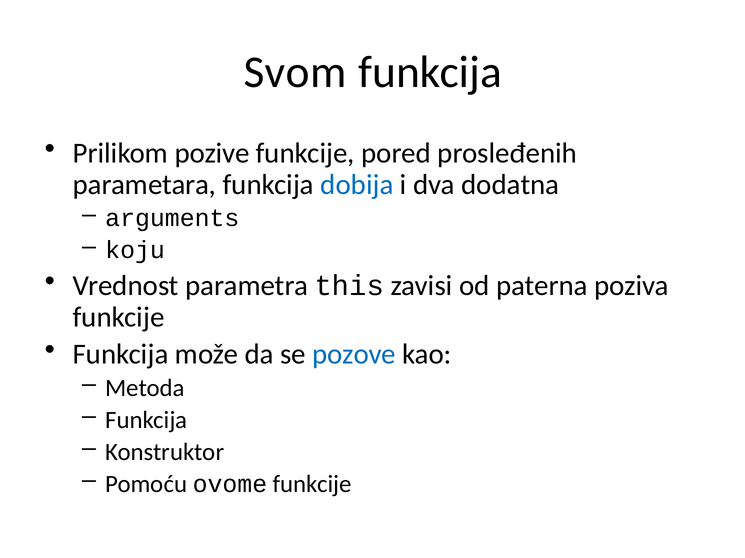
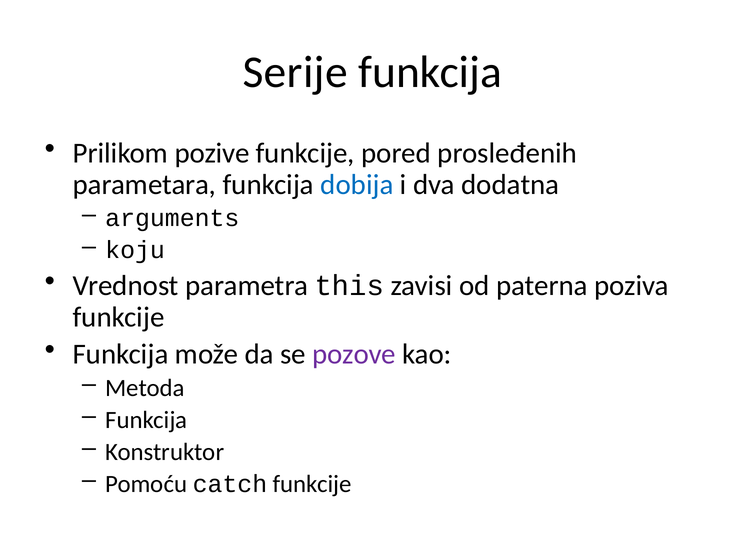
Svom: Svom -> Serije (295, 72)
pozove colour: blue -> purple (354, 355)
ovome: ovome -> catch (230, 484)
